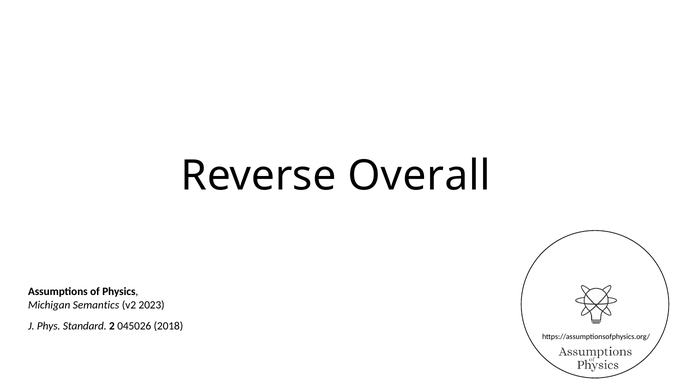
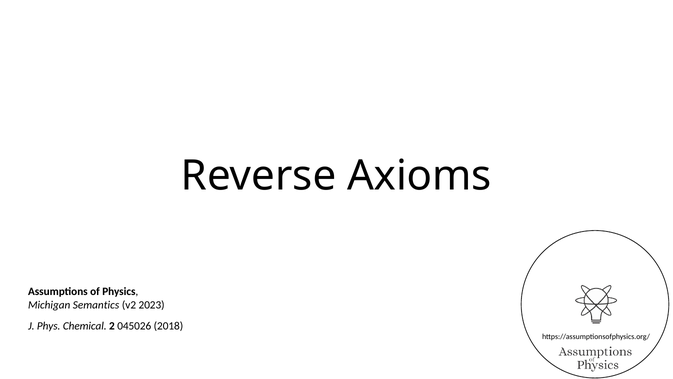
Overall: Overall -> Axioms (419, 176)
Standard: Standard -> Chemical (85, 326)
